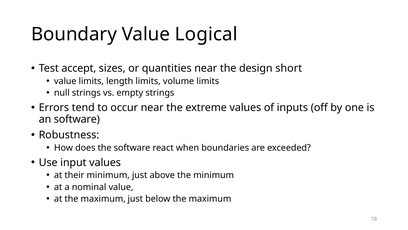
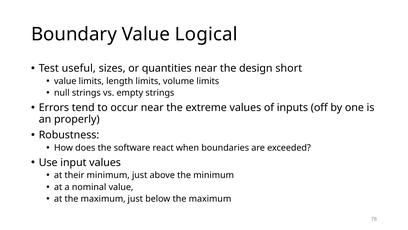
accept: accept -> useful (79, 68)
an software: software -> properly (77, 119)
